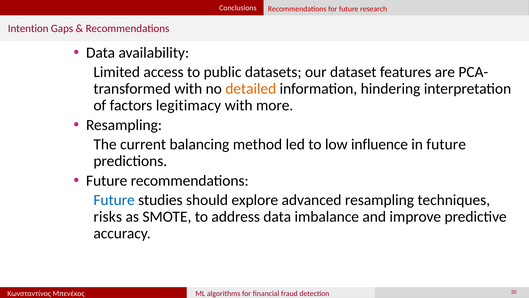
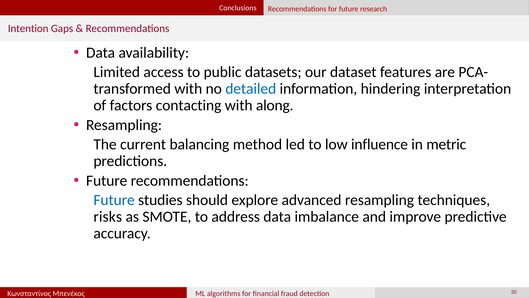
detailed colour: orange -> blue (251, 89)
legitimacy: legitimacy -> contacting (189, 105)
more: more -> along (275, 105)
in future: future -> metric (446, 144)
